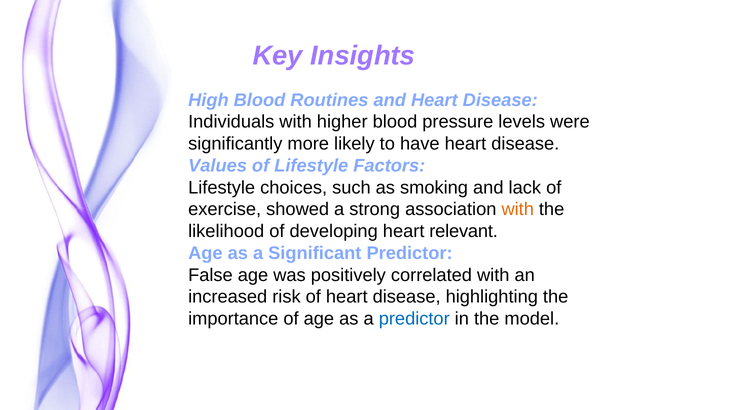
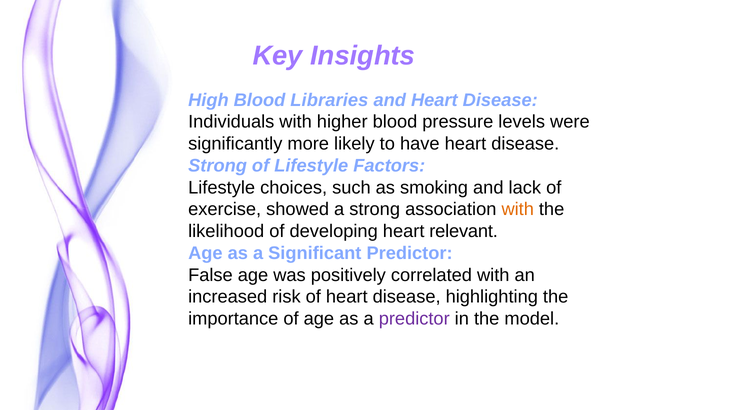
Routines: Routines -> Libraries (329, 100)
Values: Values -> Strong (218, 166)
predictor colour: blue -> purple (414, 319)
